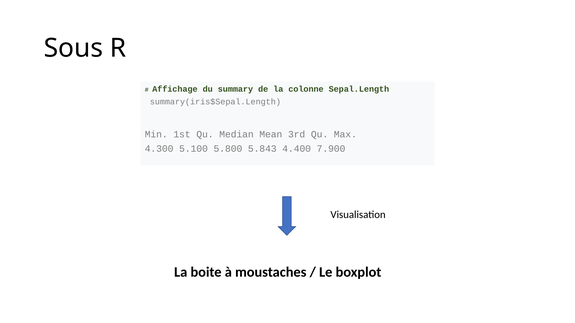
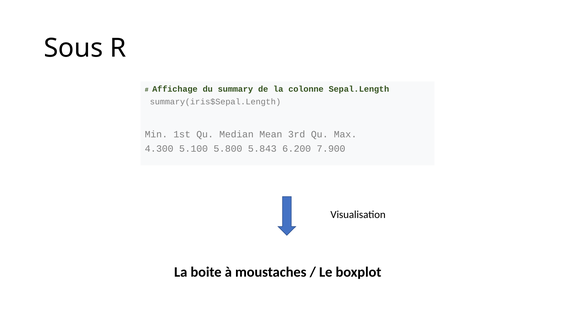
4.400: 4.400 -> 6.200 (297, 149)
